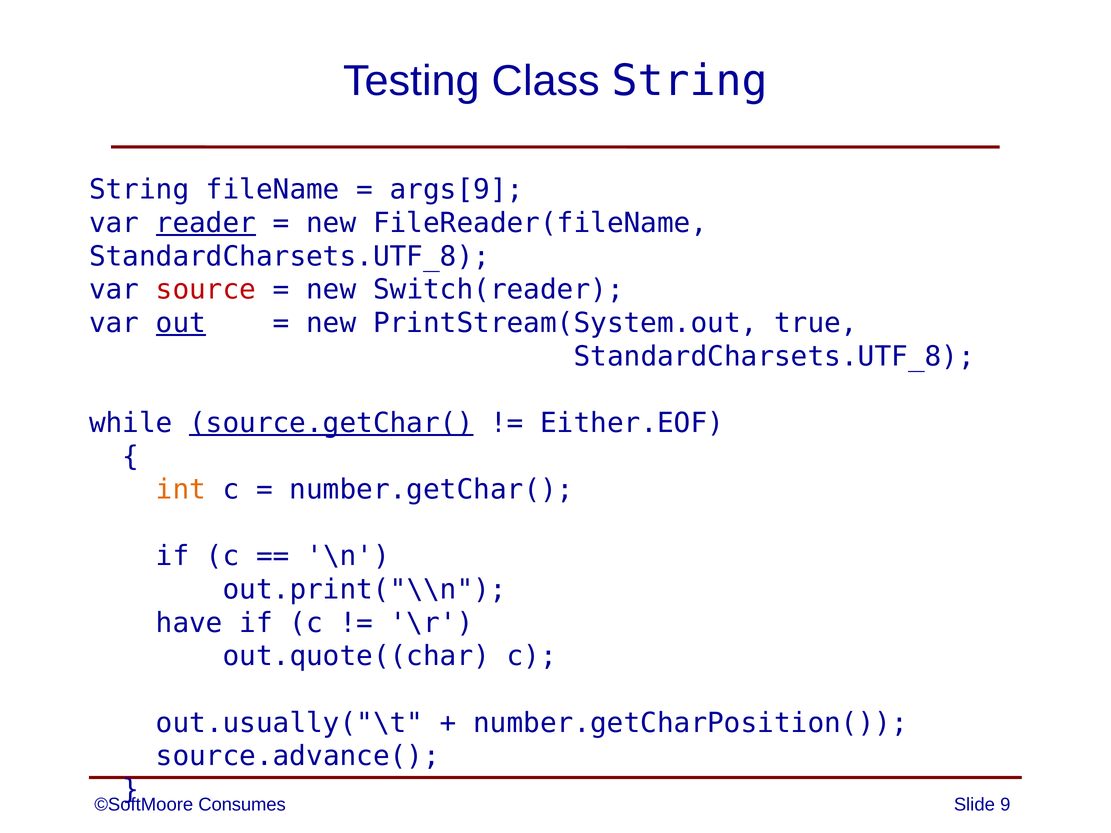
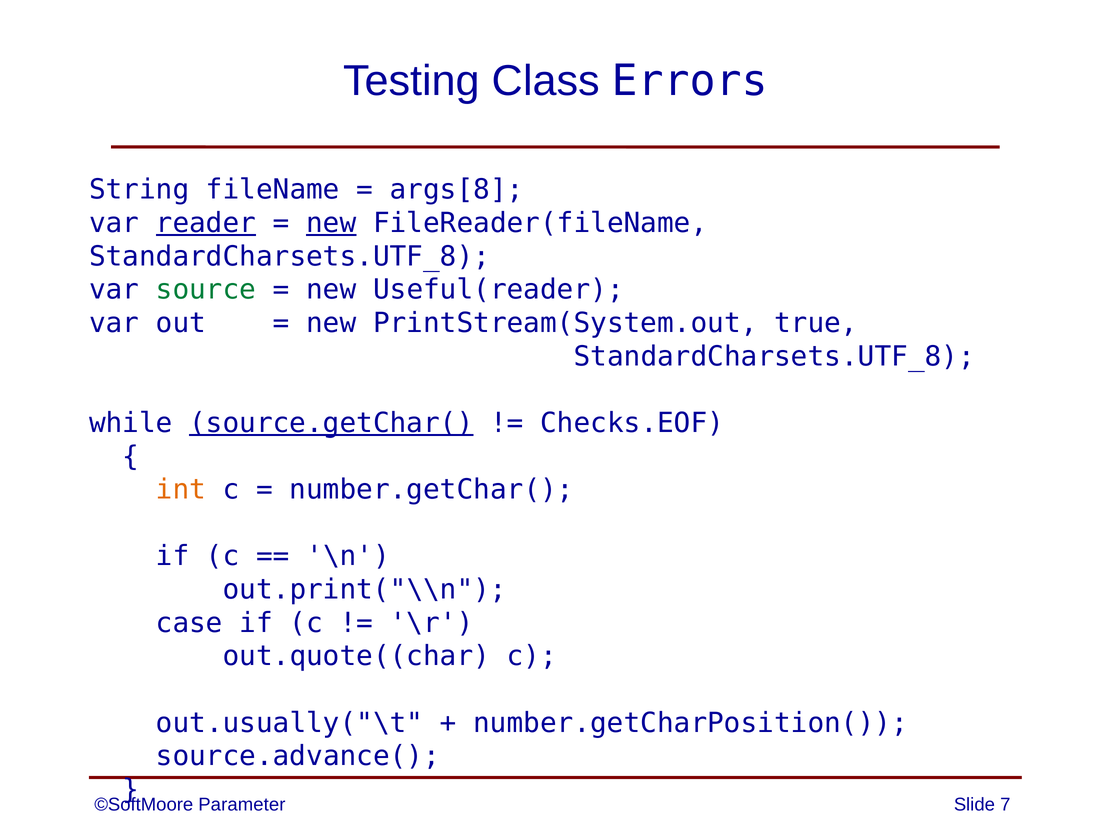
Class String: String -> Errors (690, 81)
args[9: args[9 -> args[8 (457, 190)
new underline: none -> present (331, 223)
source colour: red -> green (206, 290)
Switch(reader: Switch(reader -> Useful(reader (498, 290)
out underline: present -> none (181, 323)
Either.EOF: Either.EOF -> Checks.EOF (632, 423)
have: have -> case (189, 623)
Consumes: Consumes -> Parameter (242, 805)
9: 9 -> 7 (1005, 805)
